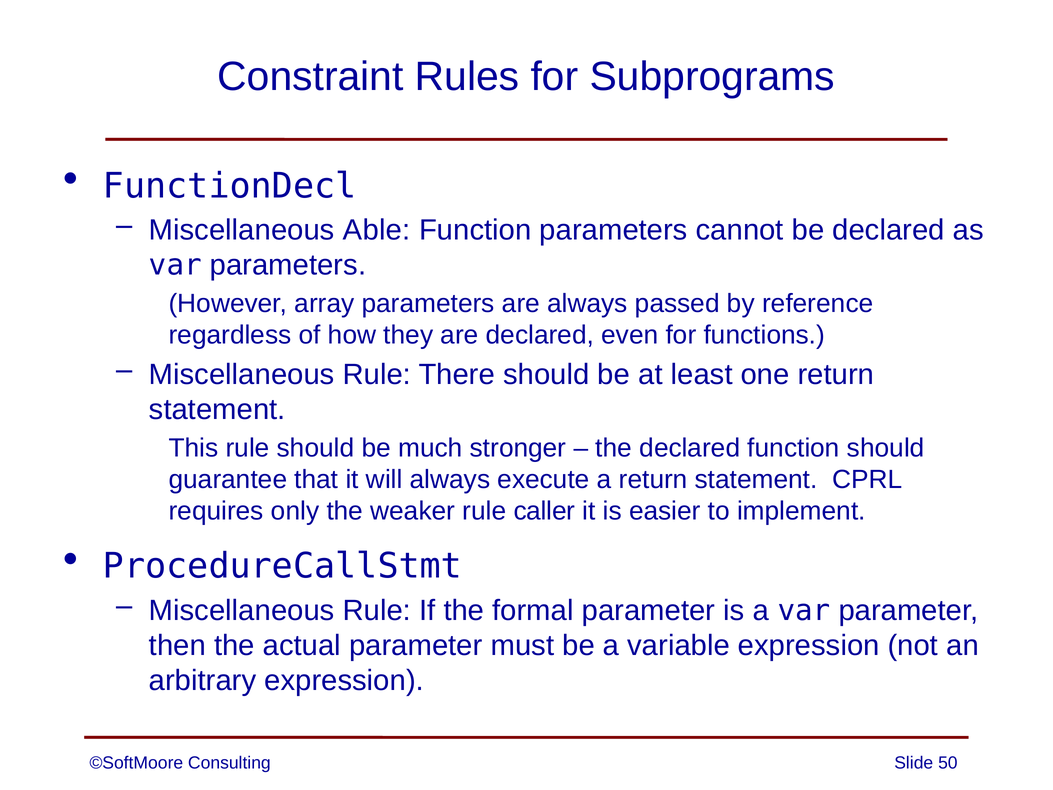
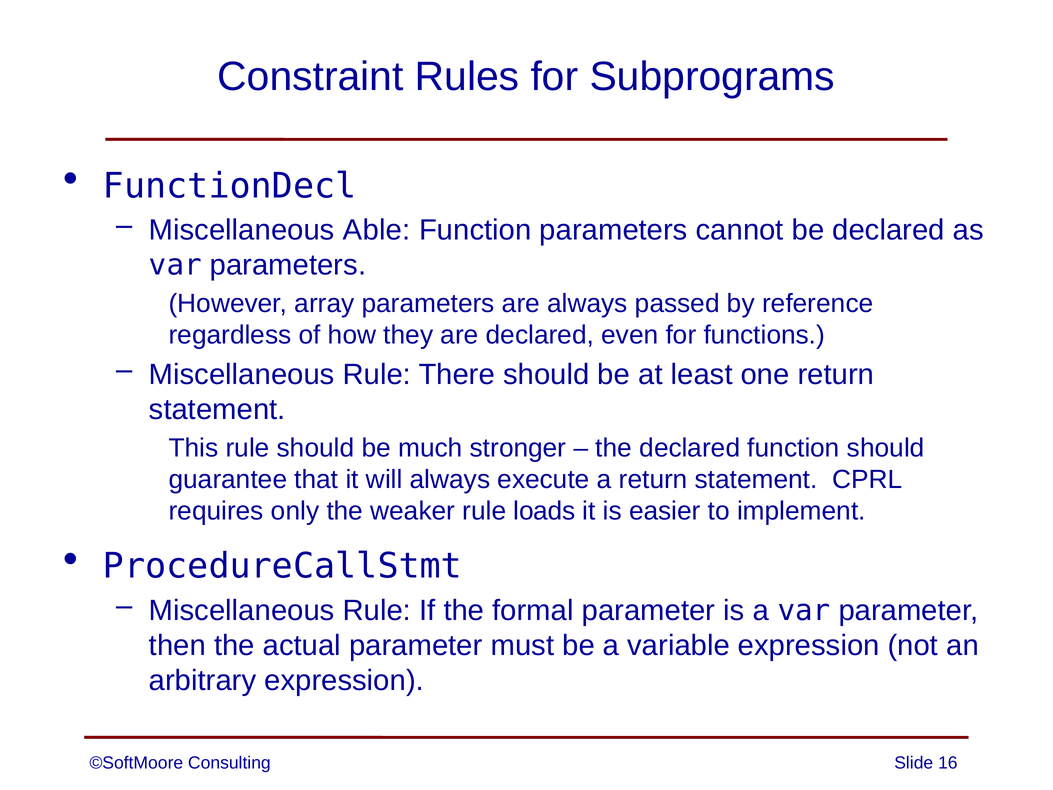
caller: caller -> loads (544, 511)
50: 50 -> 16 (948, 763)
